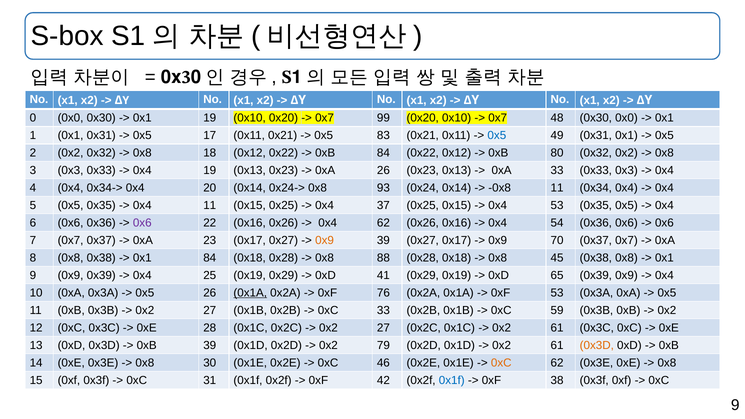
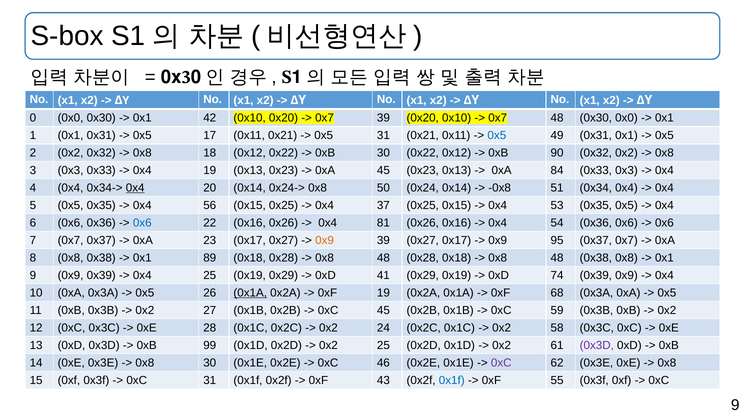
0x1 19: 19 -> 42 (210, 118)
0x7 99: 99 -> 39 (383, 118)
0x5 83: 83 -> 31 (383, 135)
0xB 84: 84 -> 30 (383, 153)
80: 80 -> 90 (557, 153)
0xA 26: 26 -> 45 (383, 170)
0xA 33: 33 -> 84 (557, 170)
0x4 underline: none -> present (135, 188)
93: 93 -> 50 (383, 188)
-0x8 11: 11 -> 51 (557, 188)
0x4 11: 11 -> 56 (210, 205)
0x6 colour: purple -> blue (142, 223)
0x4 62: 62 -> 81 (383, 223)
70: 70 -> 95 (557, 240)
0x1 84: 84 -> 89 (210, 258)
88: 88 -> 48 (383, 258)
45: 45 -> 48 (557, 258)
65: 65 -> 74 (557, 275)
0xF 76: 76 -> 19 (383, 293)
0xF 53: 53 -> 68 (557, 293)
0xC 33: 33 -> 45 (383, 310)
27: 27 -> 24 (383, 328)
61: 61 -> 58 (557, 328)
0xB 39: 39 -> 99 (210, 345)
0x2 79: 79 -> 25 (383, 345)
0x3D colour: orange -> purple (597, 345)
0xC colour: orange -> purple (501, 363)
42: 42 -> 43 (383, 380)
38: 38 -> 55 (557, 380)
